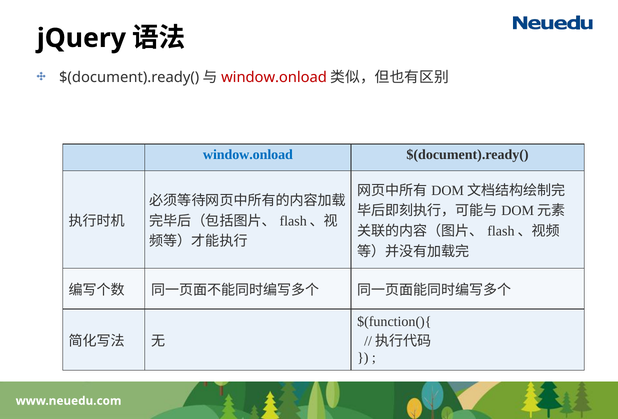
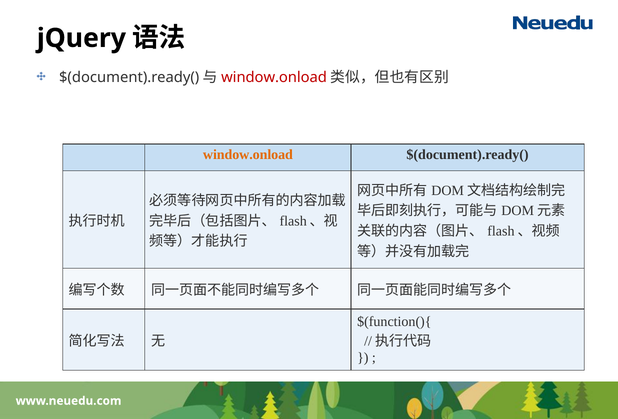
window.onload colour: blue -> orange (248, 155)
